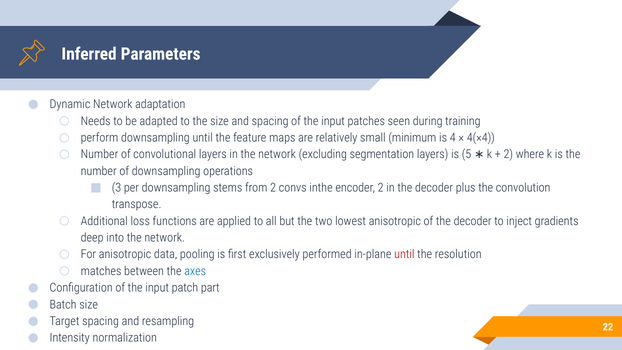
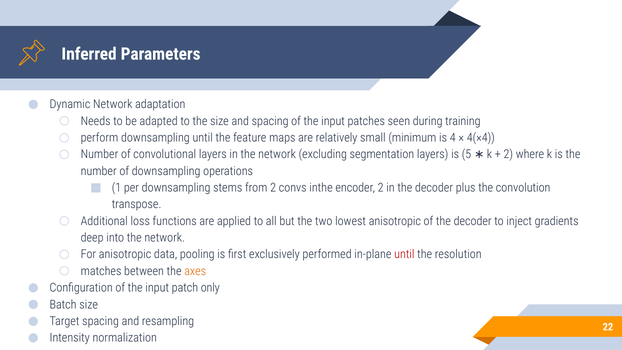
3: 3 -> 1 (117, 188)
axes colour: blue -> orange (195, 271)
part: part -> only (210, 288)
